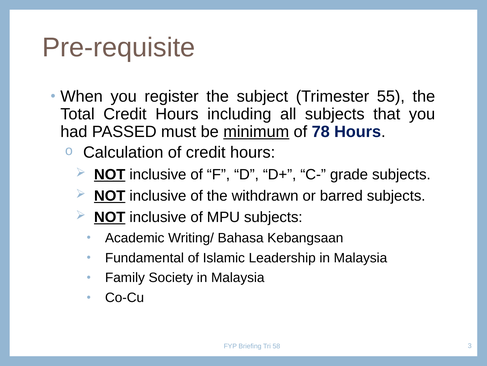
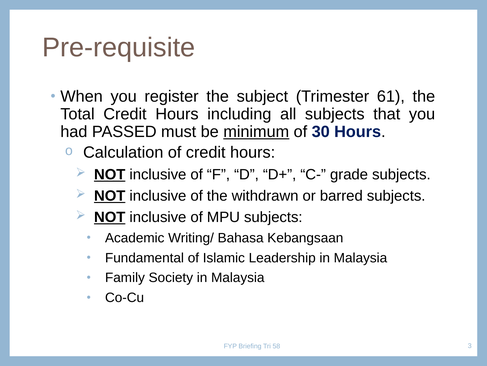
55: 55 -> 61 (391, 96)
78: 78 -> 30 (321, 131)
